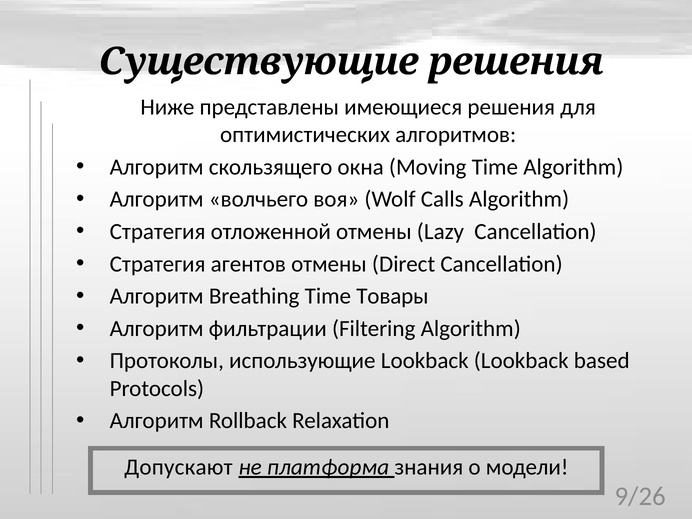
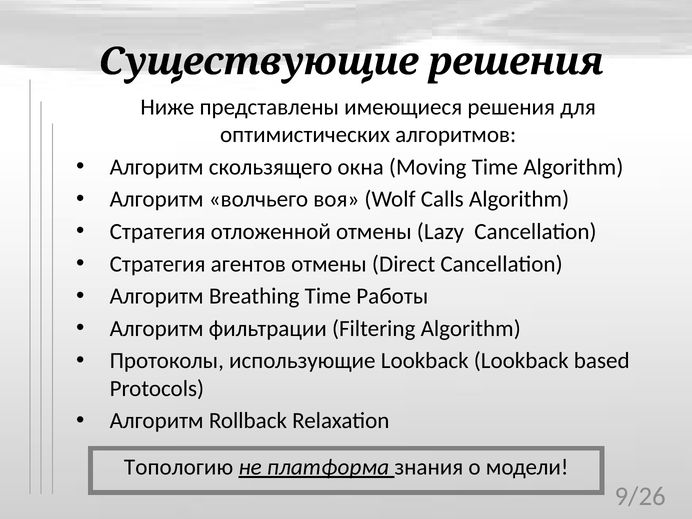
Товары: Товары -> Работы (392, 296)
Допускают: Допускают -> Топологию (179, 467)
